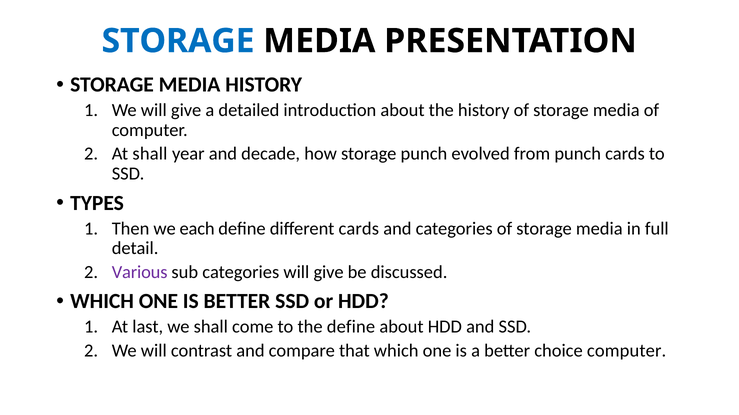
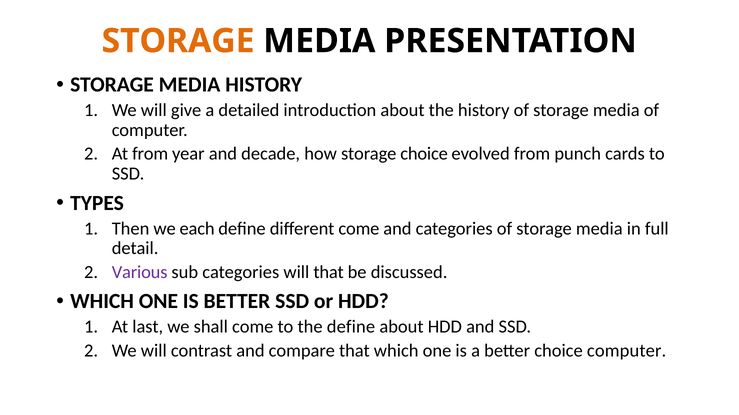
STORAGE colour: blue -> orange (178, 41)
At shall: shall -> from (150, 154)
storage punch: punch -> choice (424, 154)
different cards: cards -> come (359, 229)
categories will give: give -> that (329, 273)
